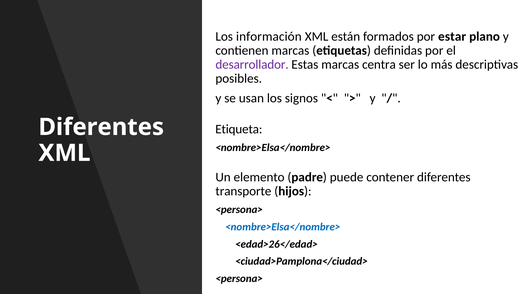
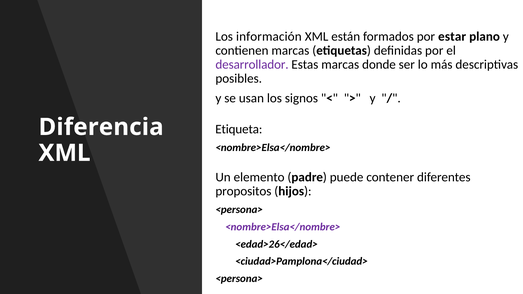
centra: centra -> donde (379, 65)
Diferentes: Diferentes -> Diferencia (101, 127)
transporte: transporte -> propositos (243, 191)
<nombre>Elsa</nombre> colour: blue -> purple (283, 227)
